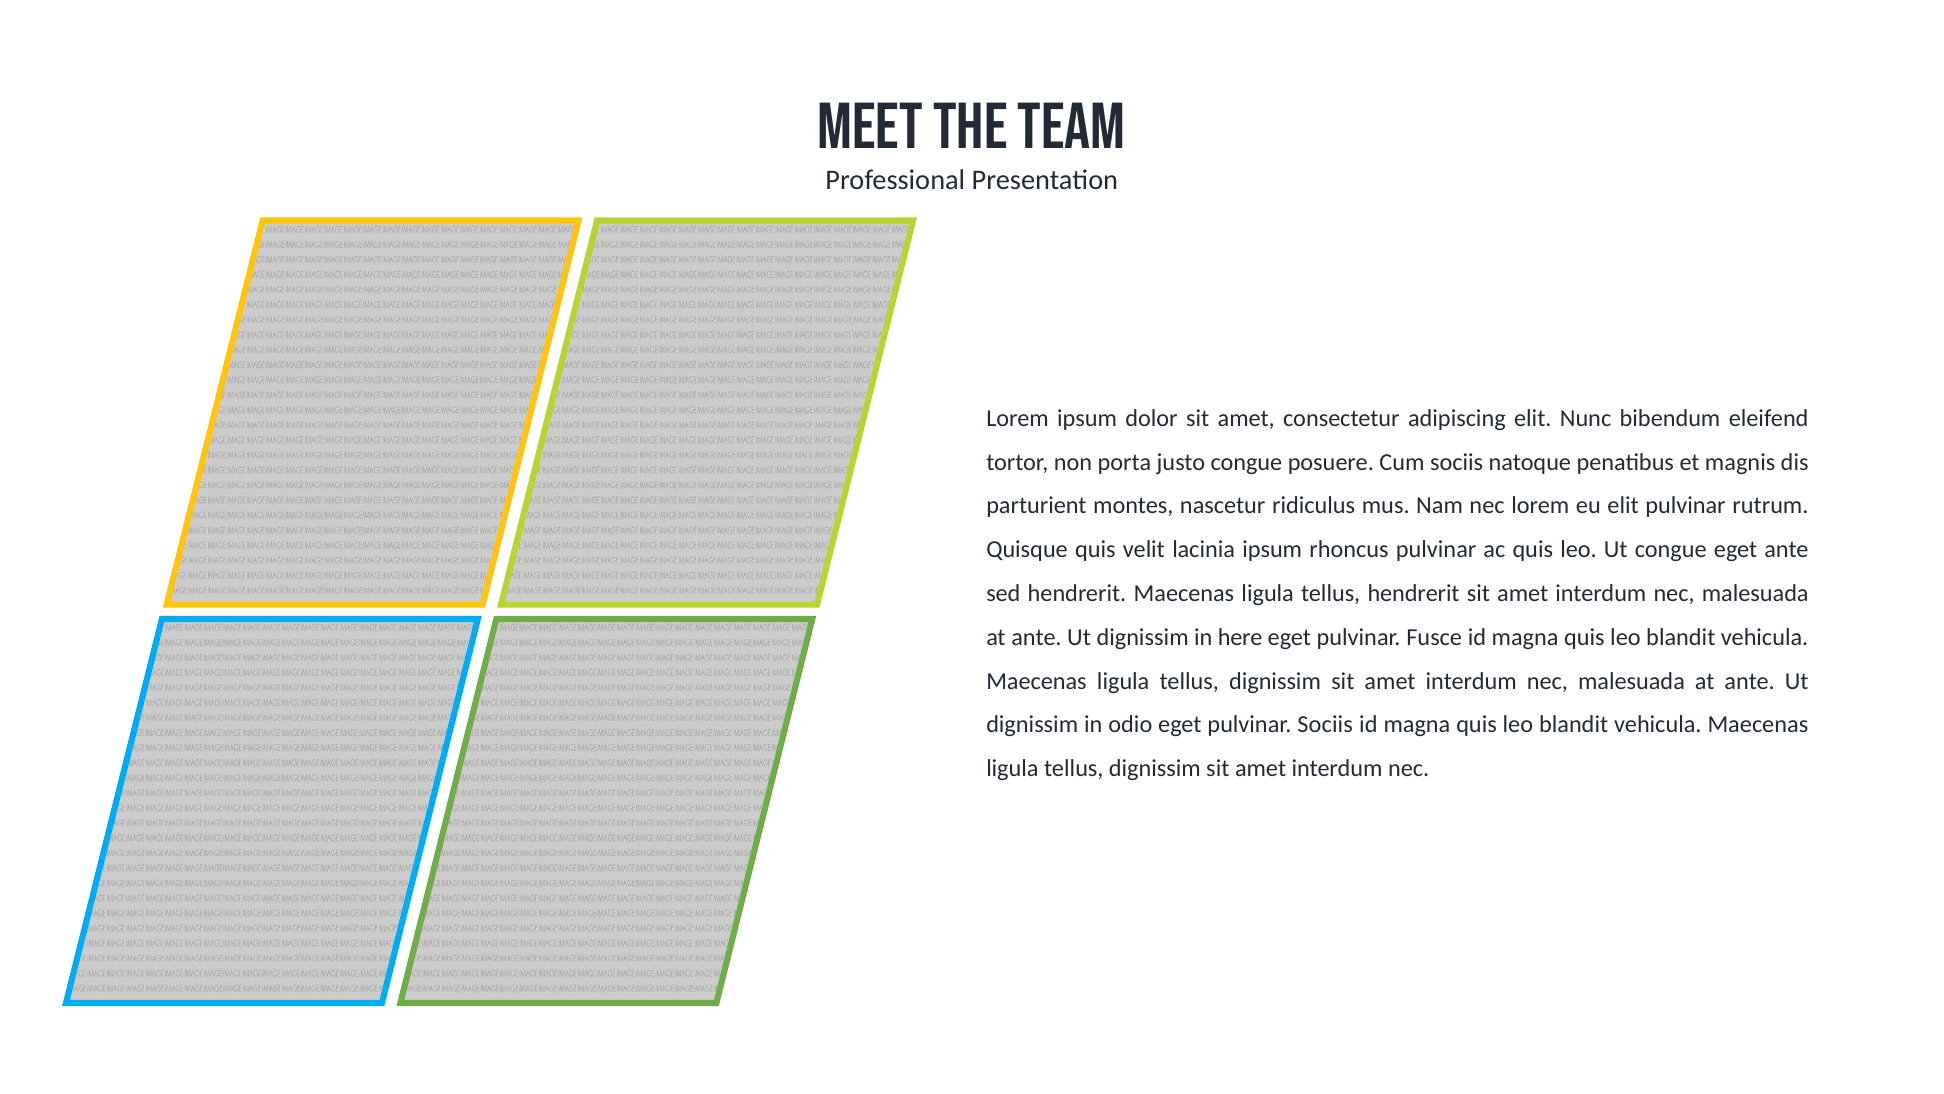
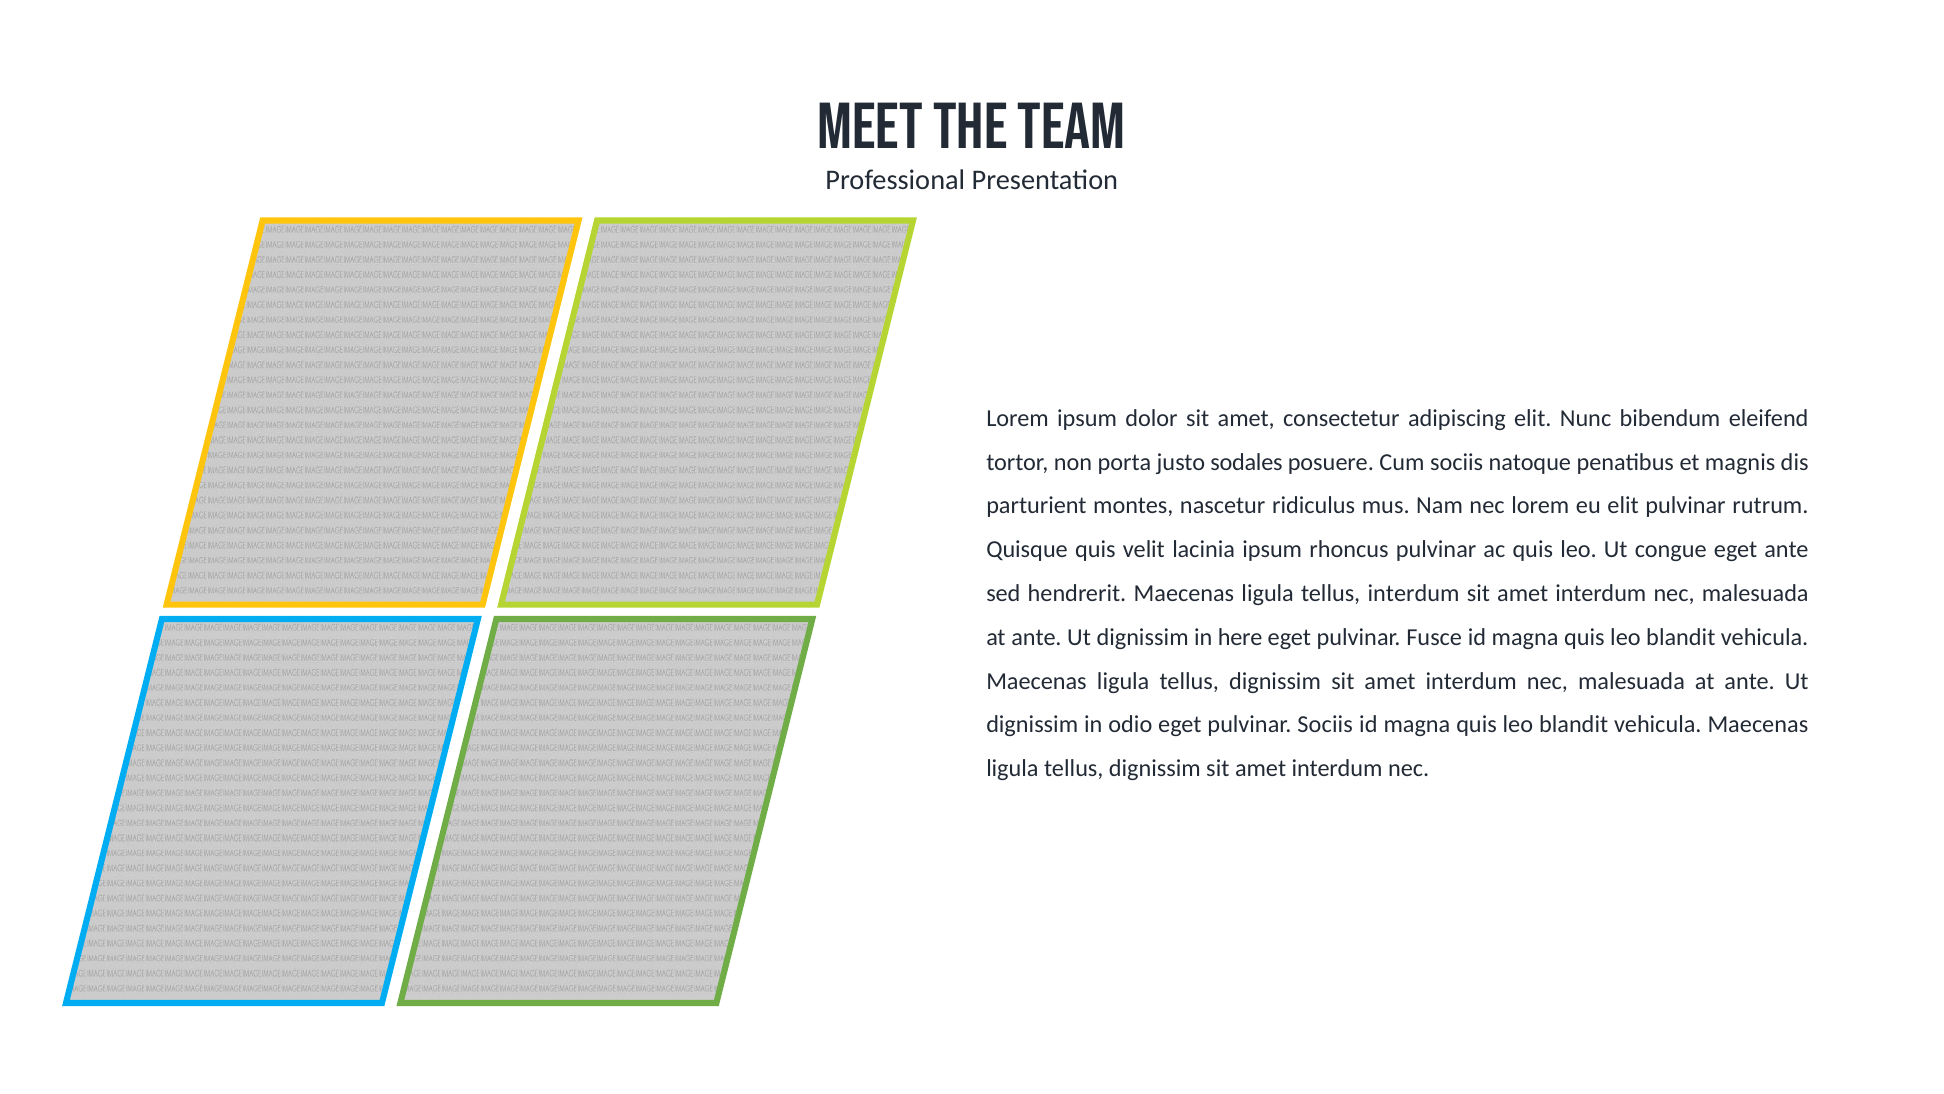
justo congue: congue -> sodales (1246, 462)
tellus hendrerit: hendrerit -> interdum (1414, 593)
